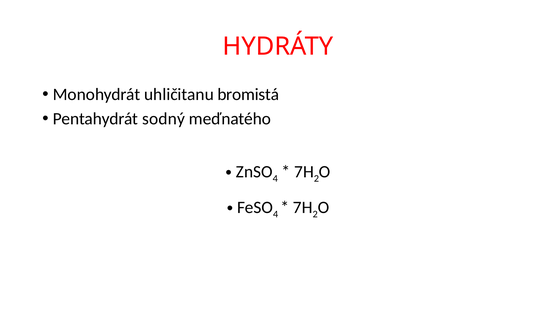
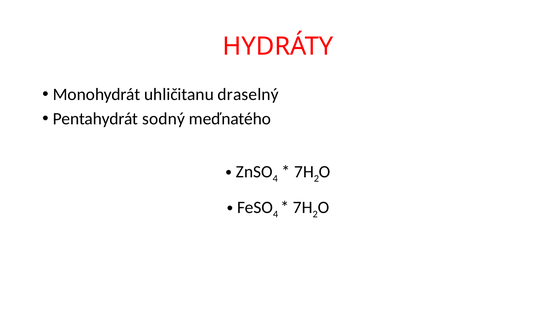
bromistá: bromistá -> draselný (248, 95)
